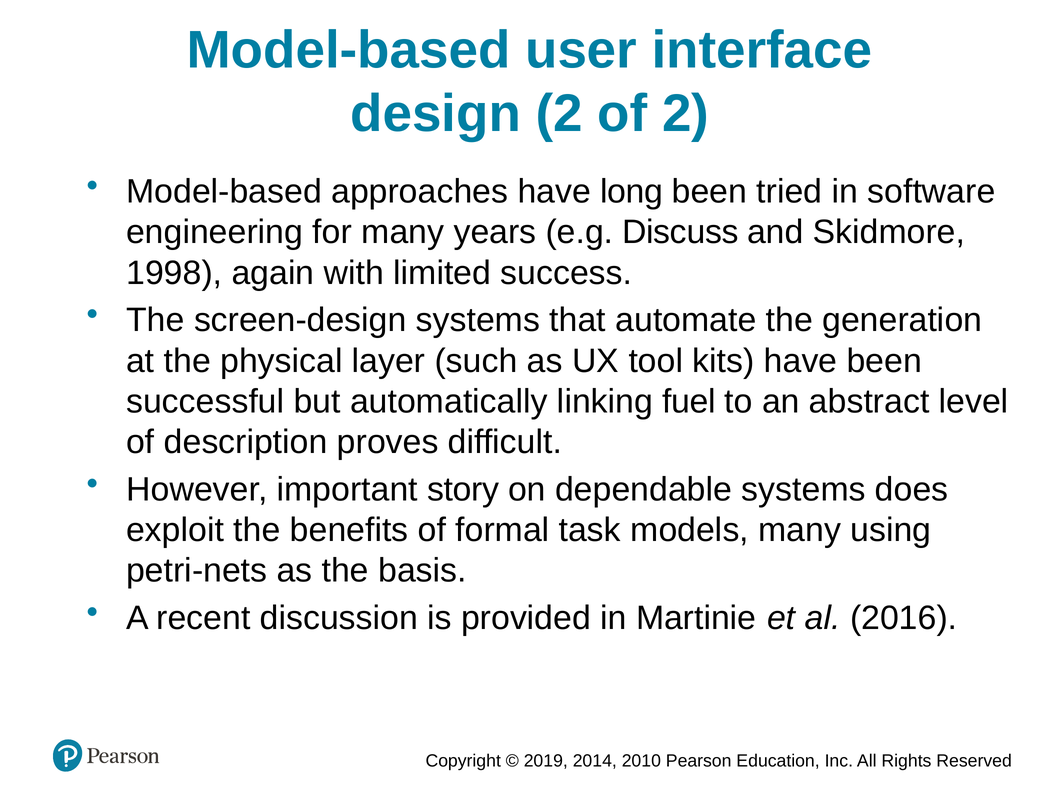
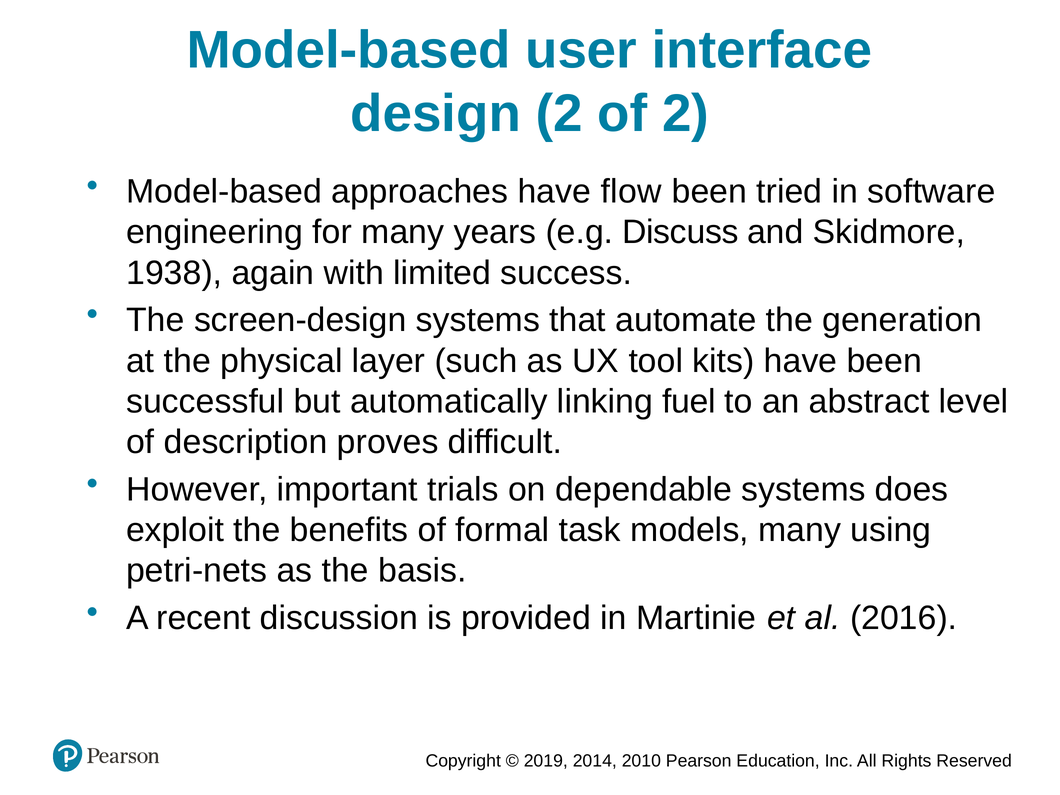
long: long -> flow (631, 192)
1998: 1998 -> 1938 (174, 273)
story: story -> trials (463, 489)
